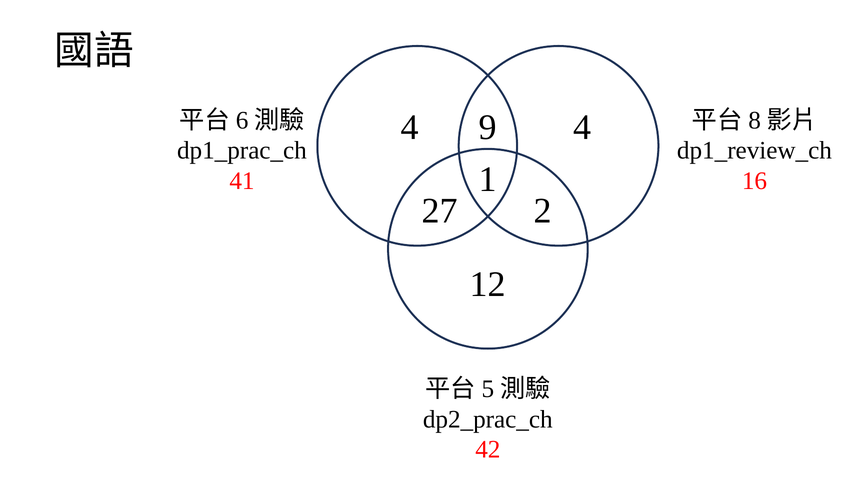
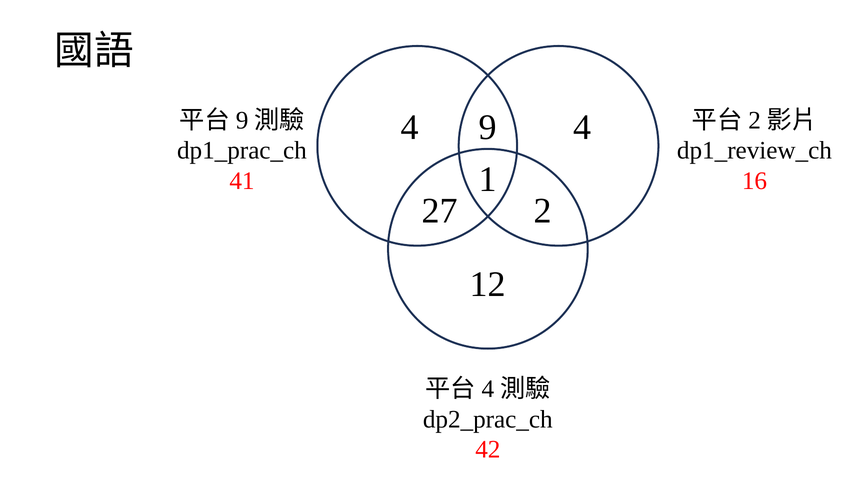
6: 6 -> 9 (242, 120)
8: 8 -> 2 (755, 120)
5: 5 -> 4 (488, 389)
